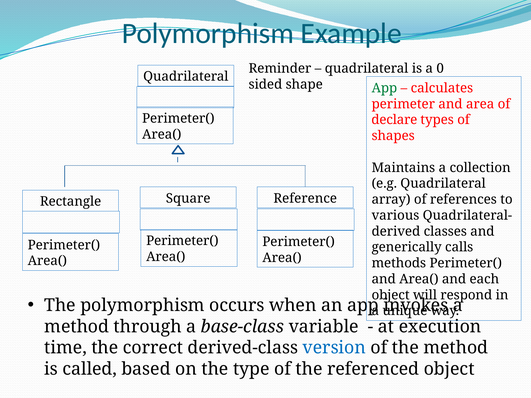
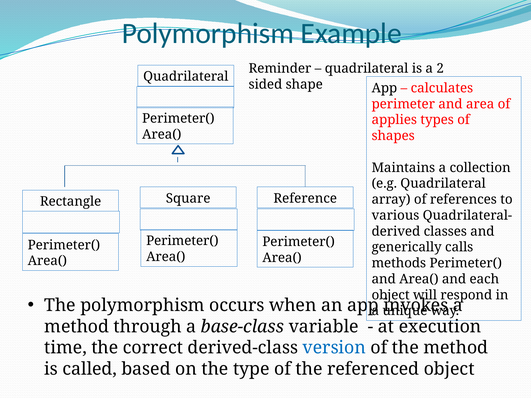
0: 0 -> 2 (440, 69)
App colour: green -> black (384, 88)
declare: declare -> applies (394, 120)
